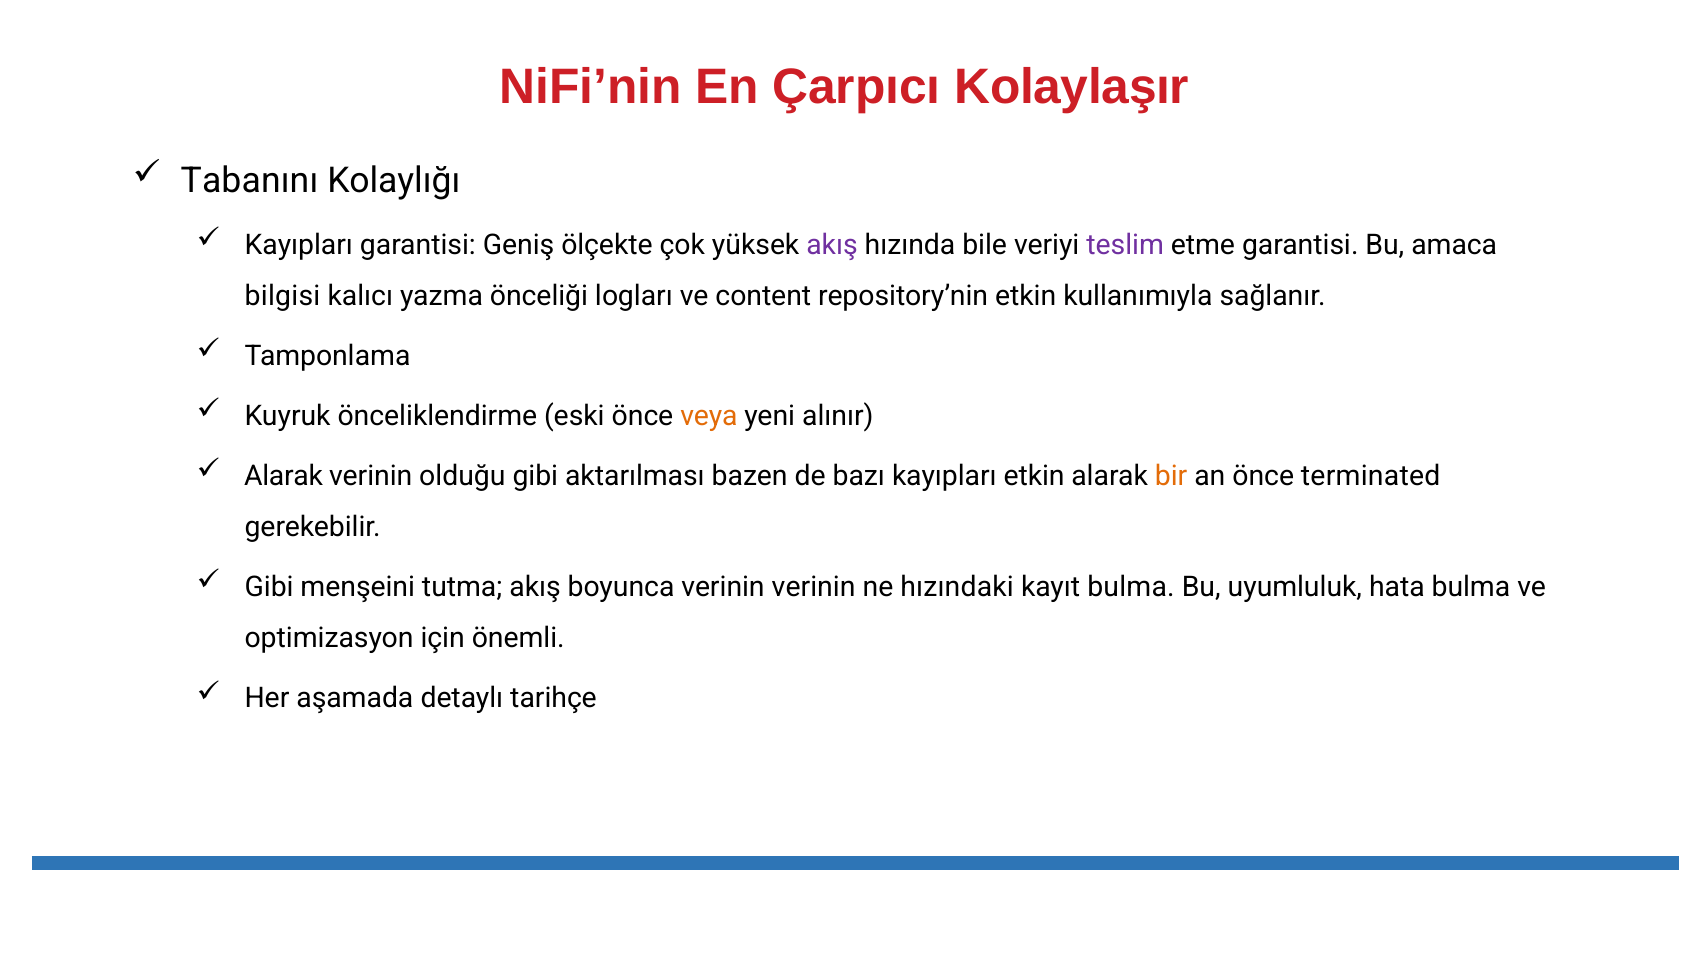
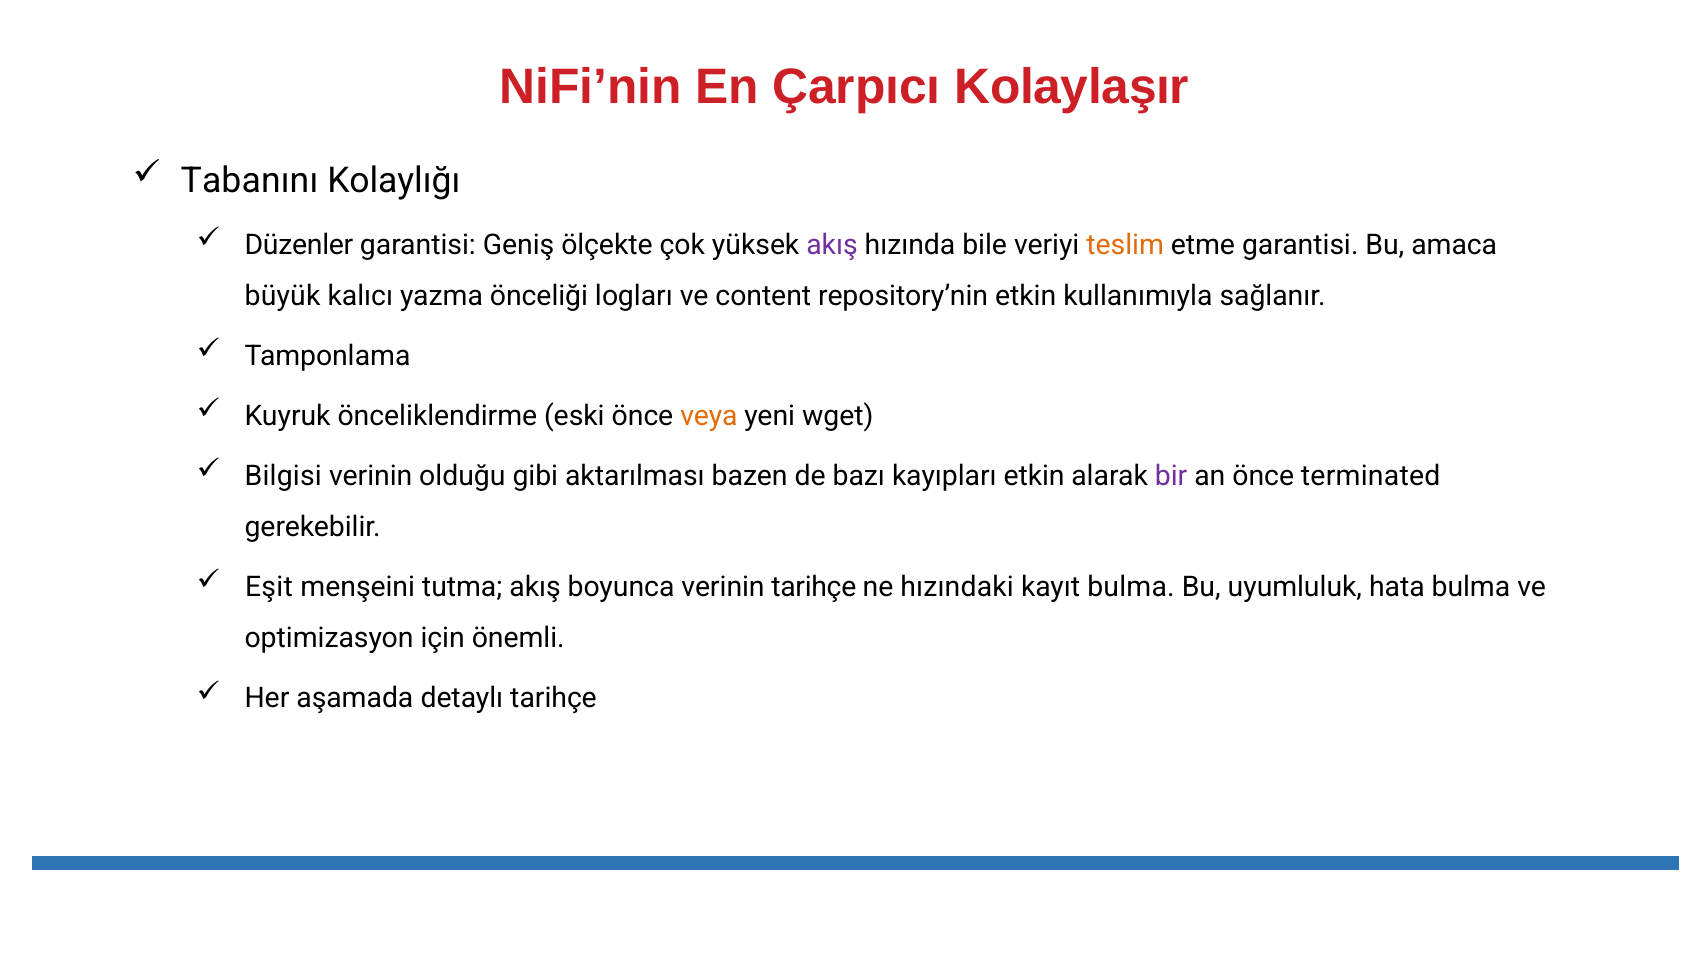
Kayıpları: Kayıpları -> Düzenler (299, 245)
teslim colour: purple -> orange (1125, 245)
bilgisi: bilgisi -> büyük (283, 296)
alınır: alınır -> wget (838, 416)
Alarak: Alarak -> Bilgisi (283, 476)
bir colour: orange -> purple (1171, 476)
Gibi: Gibi -> Eşit (269, 587)
verinin verinin: verinin -> tarihçe (814, 587)
